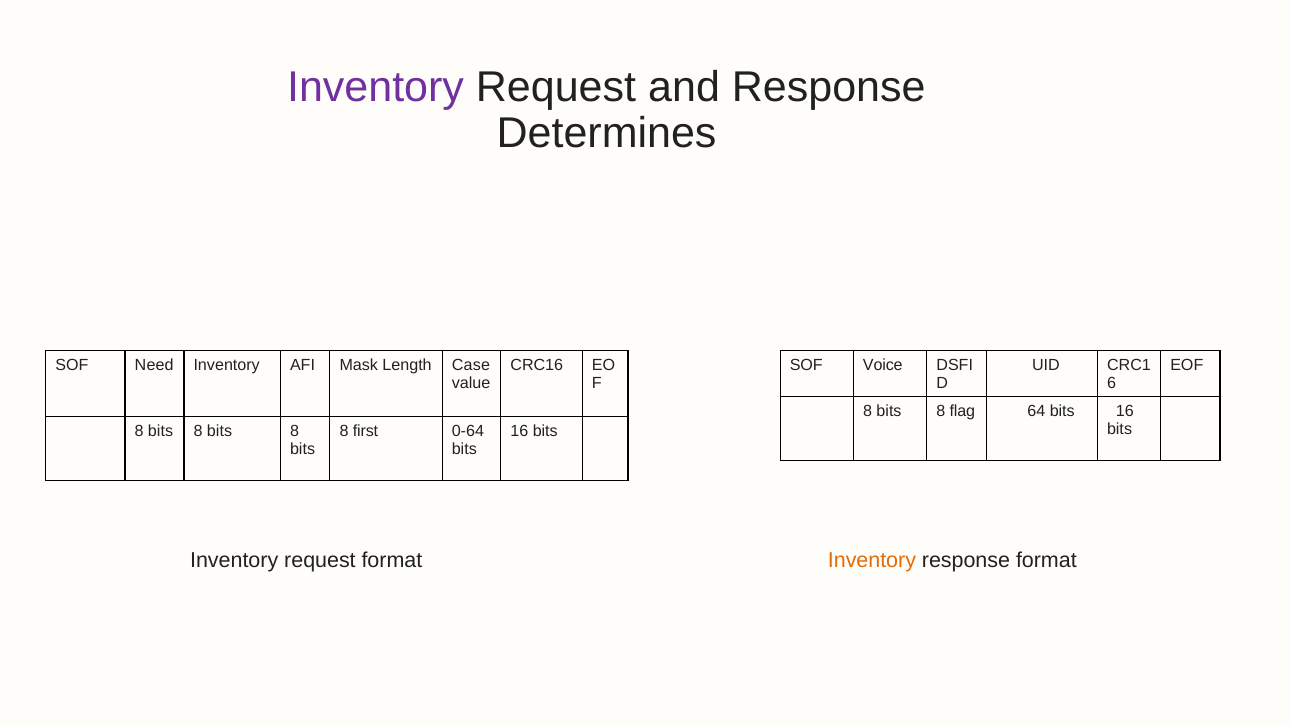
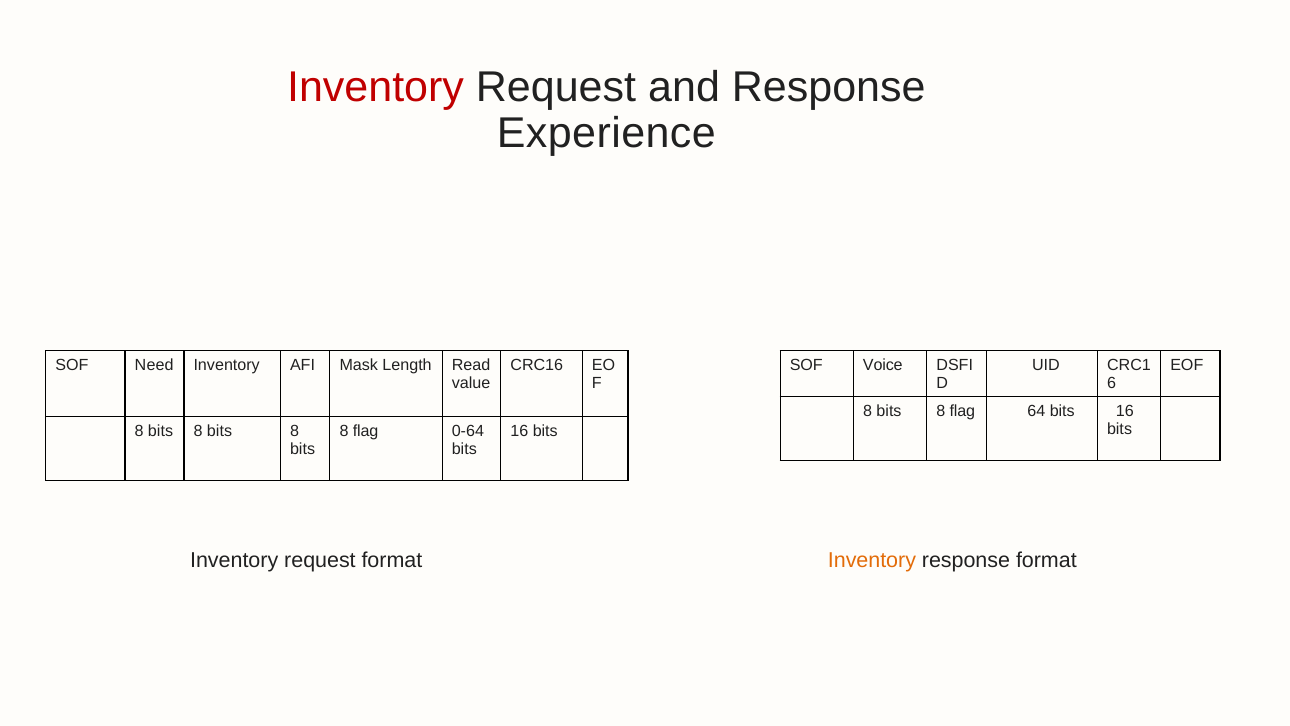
Inventory colour: purple -> red (376, 87)
Determines: Determines -> Experience (606, 134)
Case: Case -> Read (471, 365)
first: first -> flag (366, 431)
